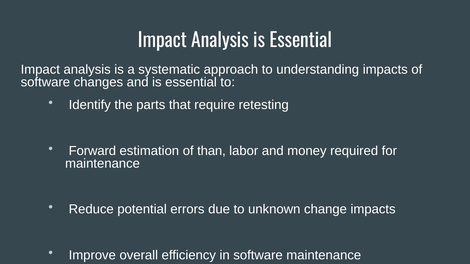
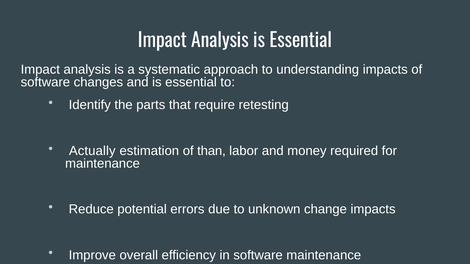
Forward: Forward -> Actually (92, 151)
